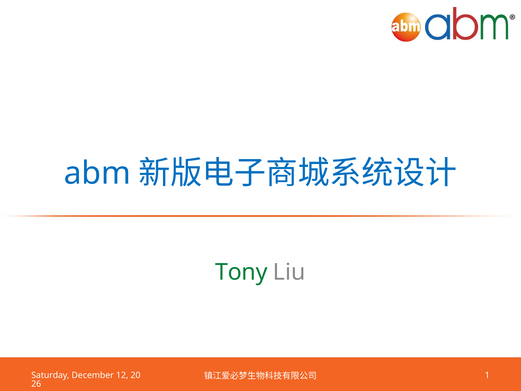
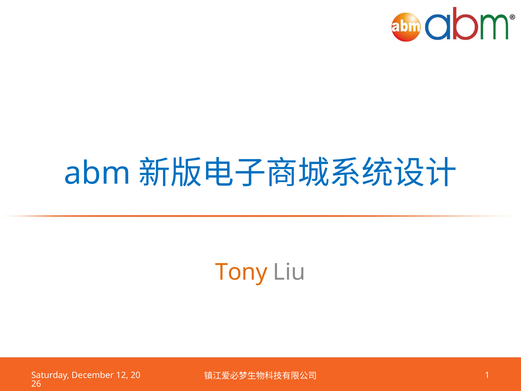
Tony colour: green -> orange (241, 272)
